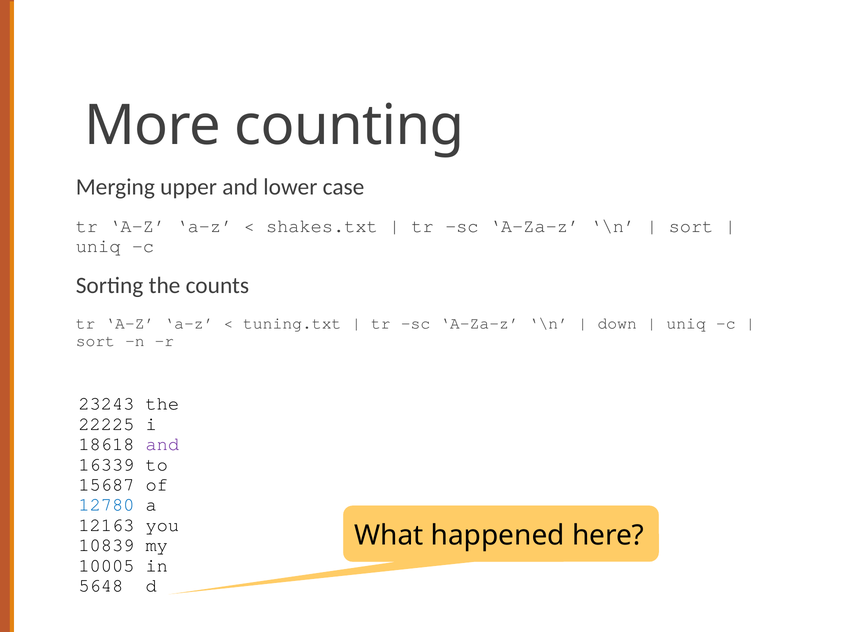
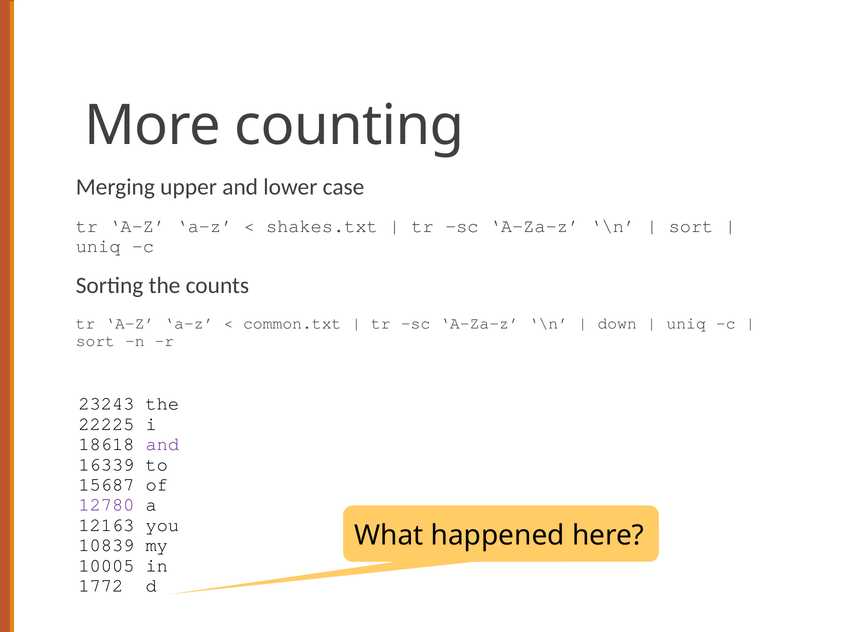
tuning.txt: tuning.txt -> common.txt (292, 323)
12780 colour: blue -> purple (106, 504)
5648: 5648 -> 1772 (101, 585)
